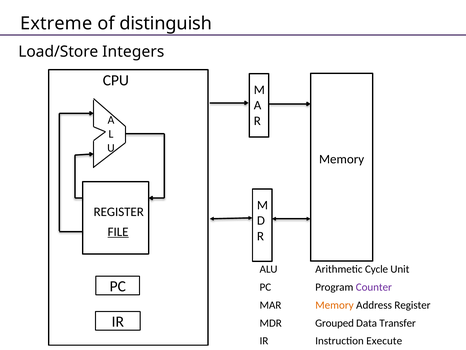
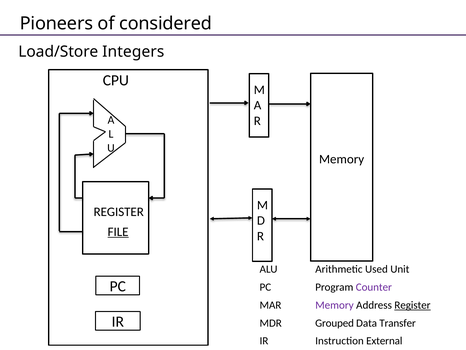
Extreme: Extreme -> Pioneers (56, 23)
distinguish: distinguish -> considered (166, 23)
Cycle: Cycle -> Used (376, 269)
Memory colour: orange -> purple (334, 305)
Register underline: none -> present (412, 305)
Execute: Execute -> External (384, 340)
